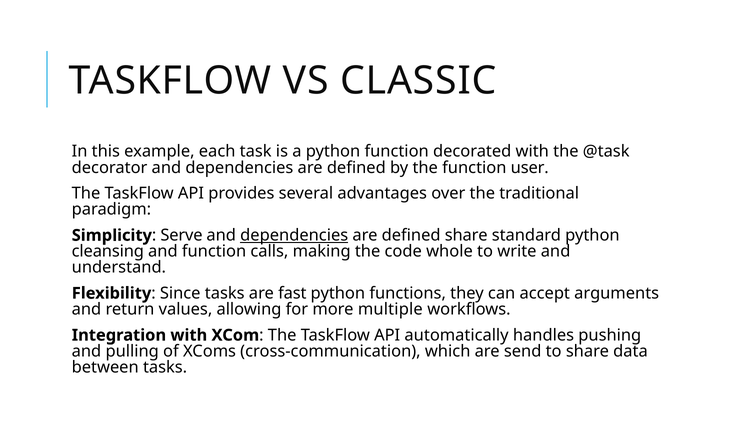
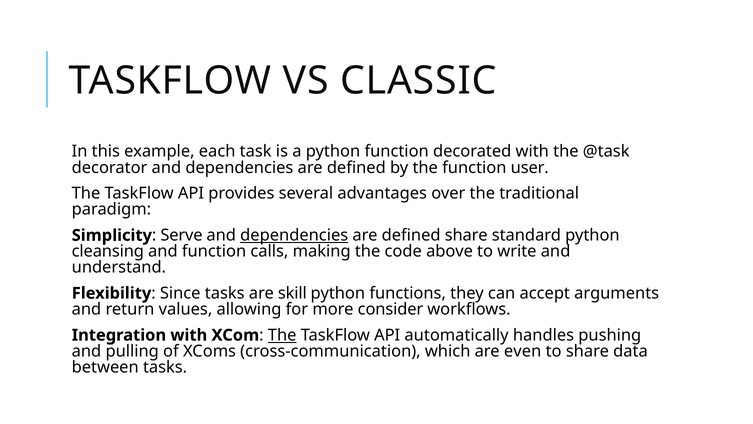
whole: whole -> above (450, 251)
fast: fast -> skill (292, 293)
multiple: multiple -> consider (390, 309)
The underline: none -> present (282, 335)
send: send -> even (523, 351)
